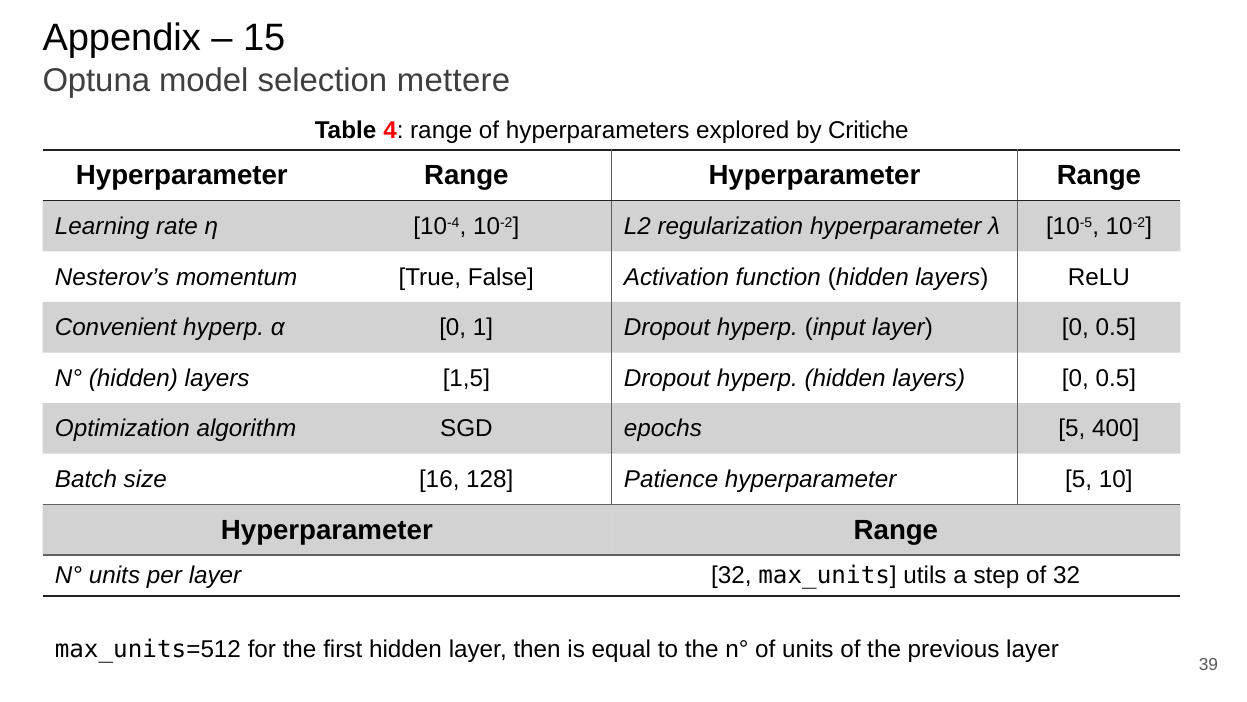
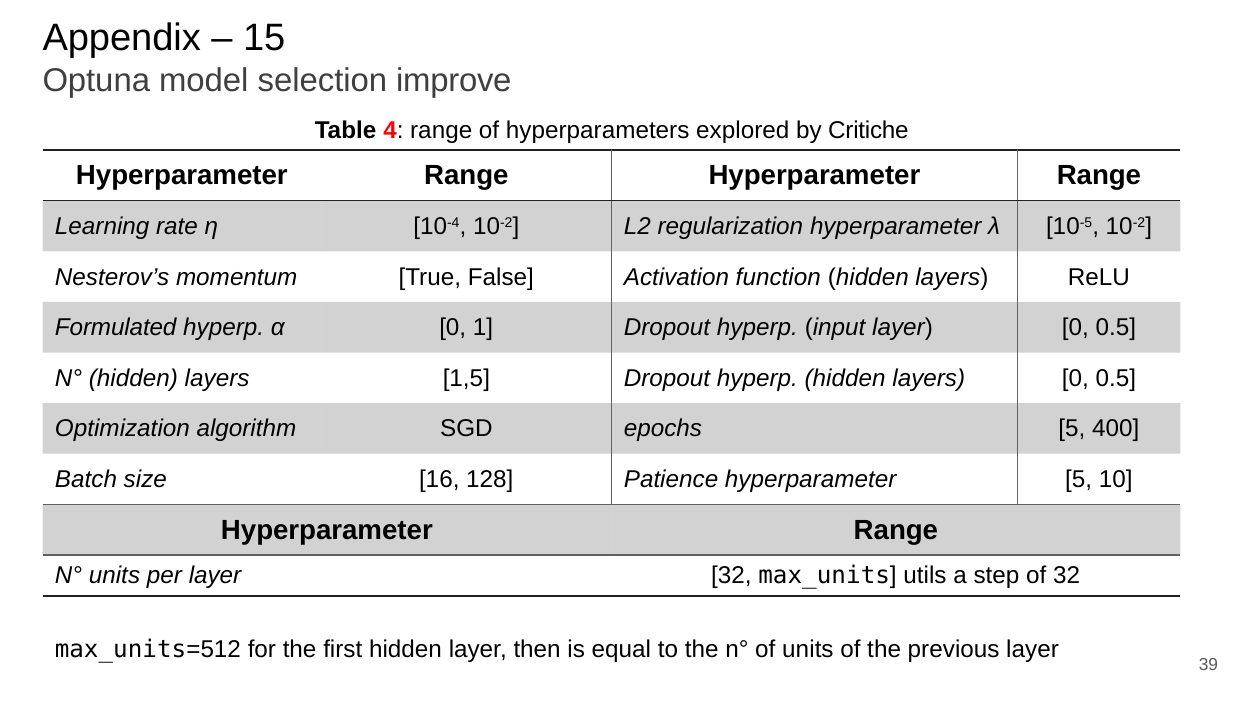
mettere: mettere -> improve (454, 80)
Convenient: Convenient -> Formulated (116, 327)
